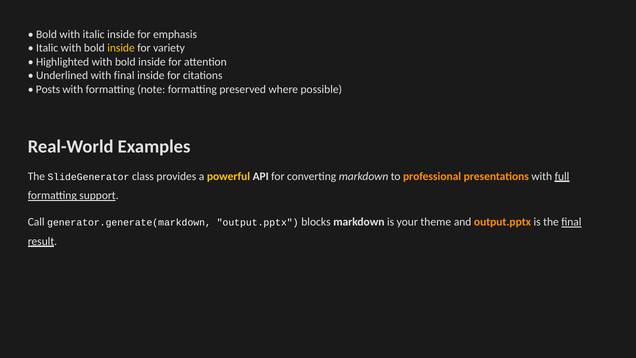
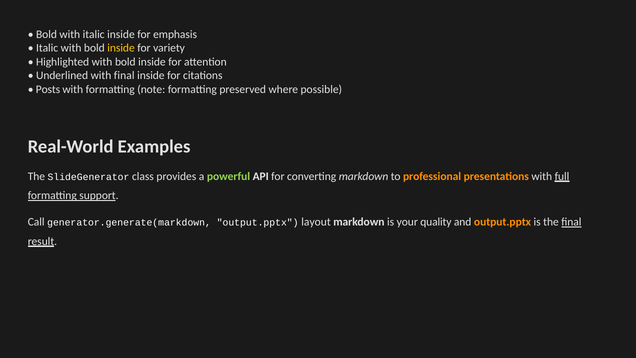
powerful colour: yellow -> light green (229, 176)
blocks: blocks -> layout (316, 222)
theme: theme -> quality (436, 222)
